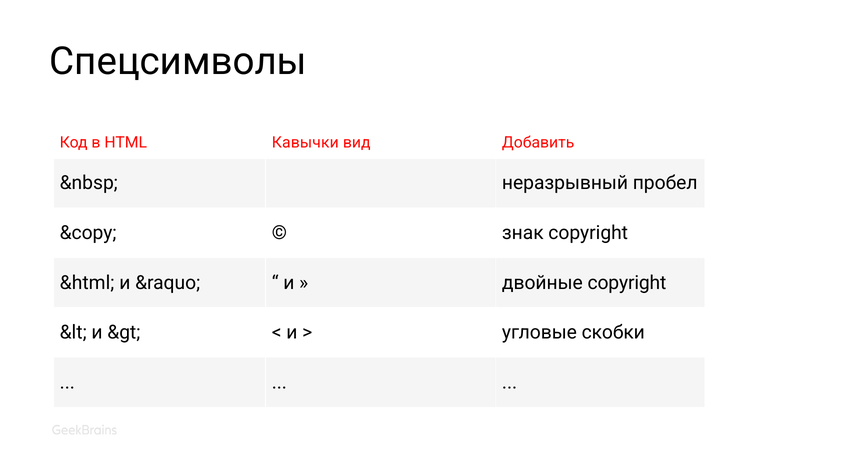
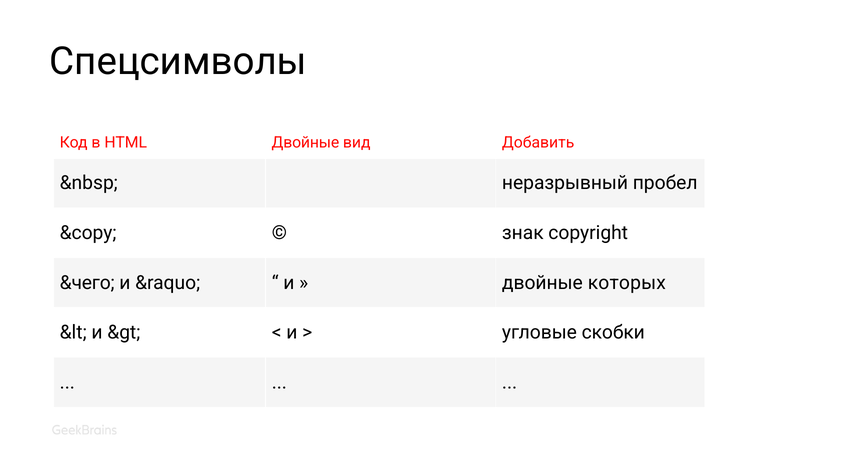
HTML Кавычки: Кавычки -> Двойные (305, 143)
&html: &html -> &чего (87, 283)
двойные copyright: copyright -> которых (627, 283)
